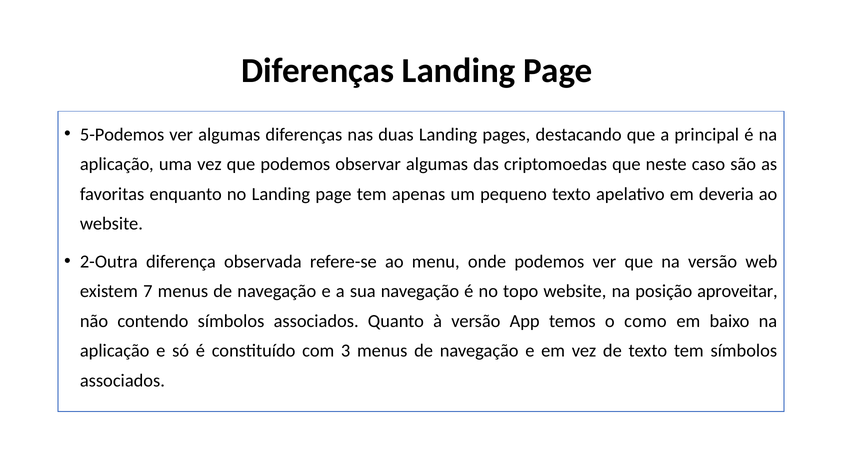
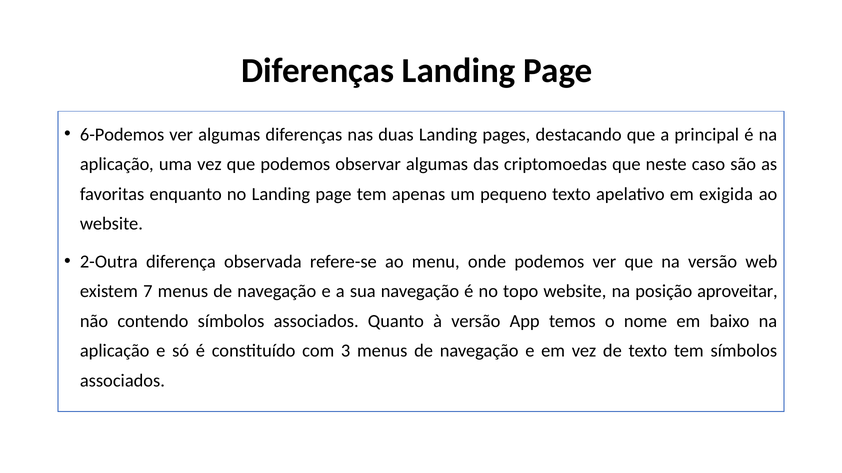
5-Podemos: 5-Podemos -> 6-Podemos (122, 135)
deveria: deveria -> exigida (726, 194)
como: como -> nome (646, 322)
